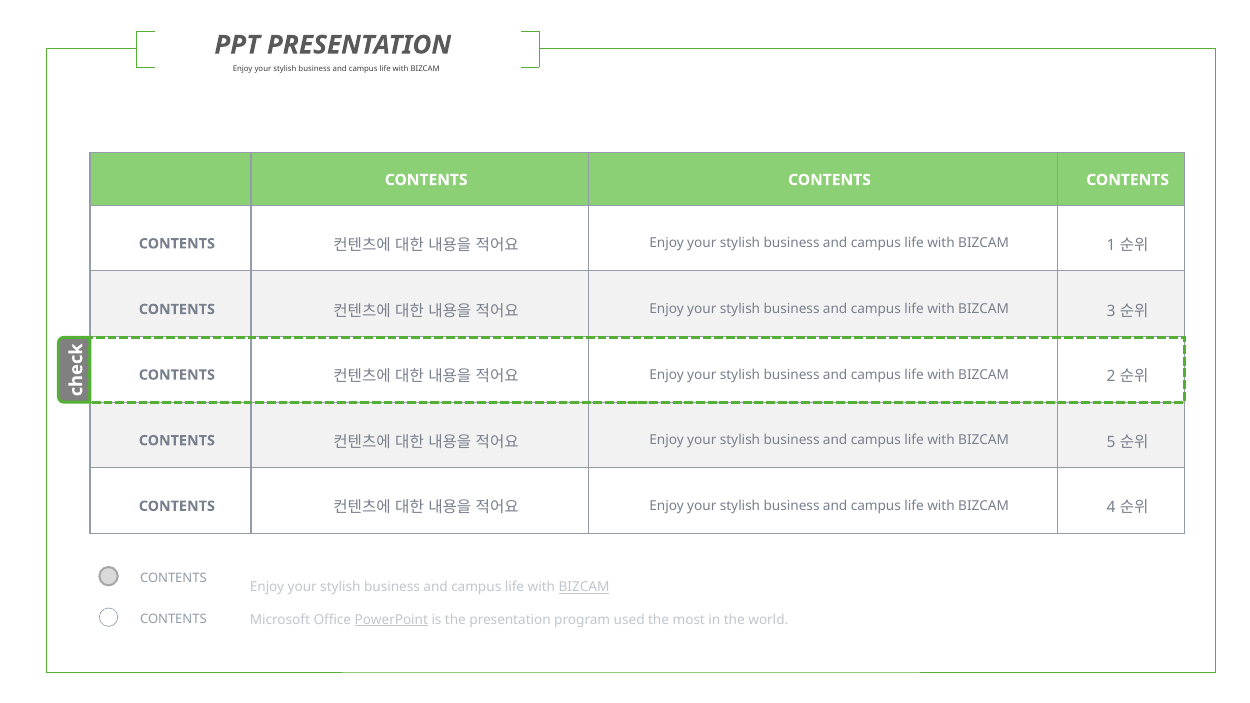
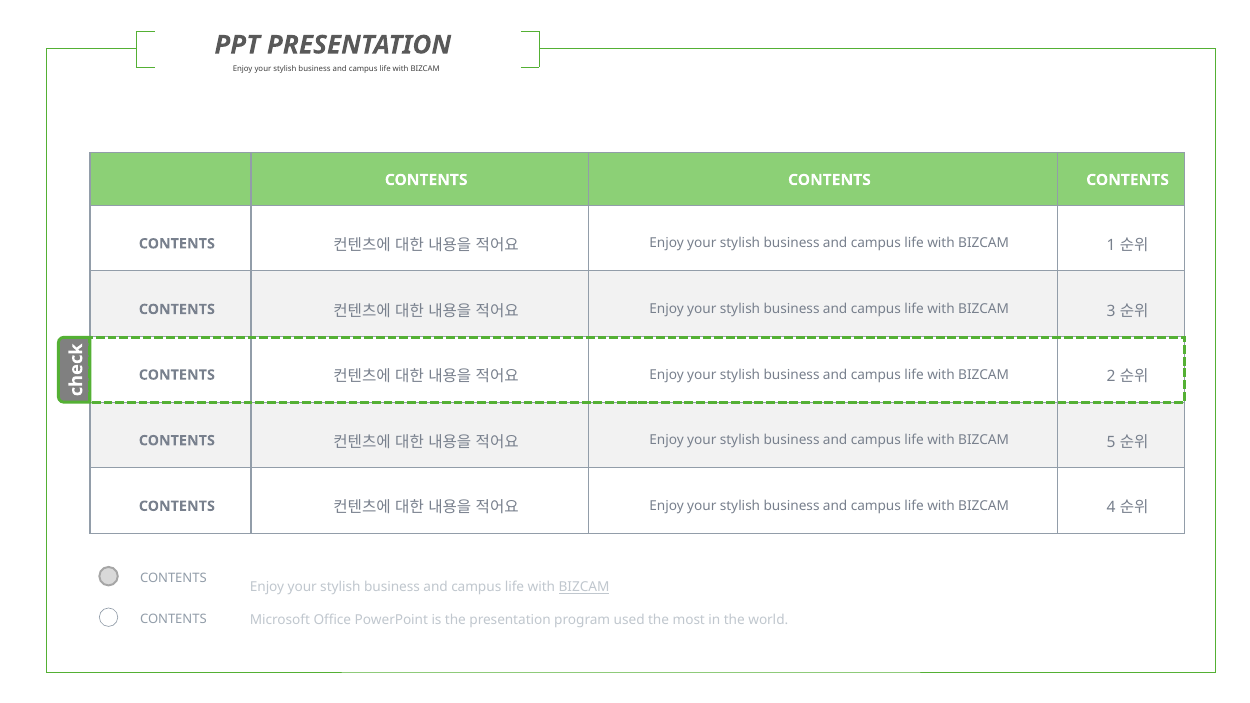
PowerPoint underline: present -> none (391, 620)
